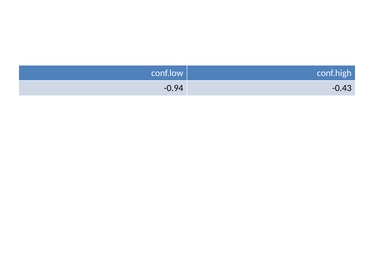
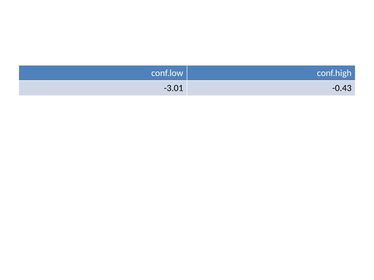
-0.94: -0.94 -> -3.01 (174, 88)
